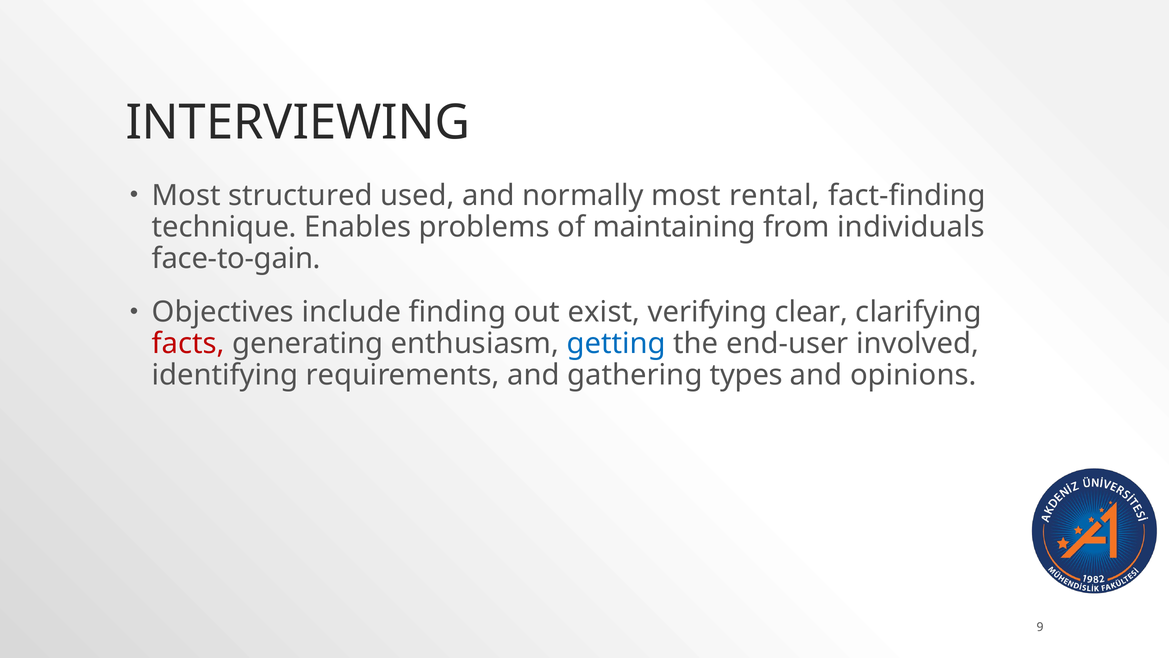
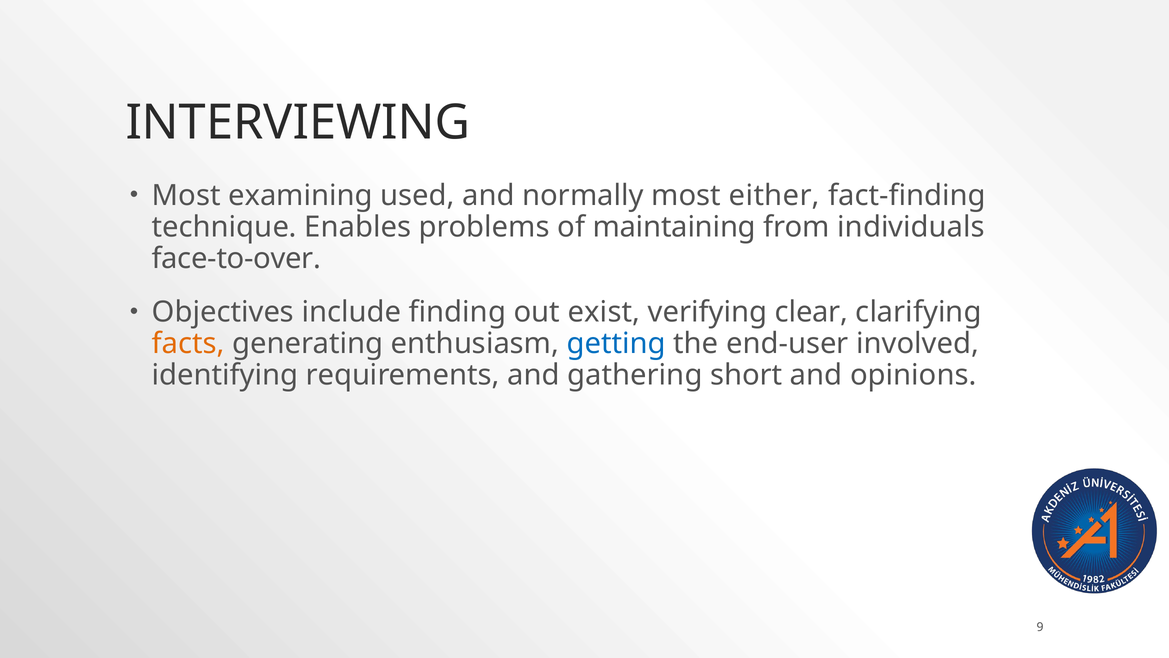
structured: structured -> examining (300, 195)
rental: rental -> either (774, 195)
face-to-gain: face-to-gain -> face-to-over (236, 259)
facts colour: red -> orange (188, 344)
types: types -> short (746, 375)
